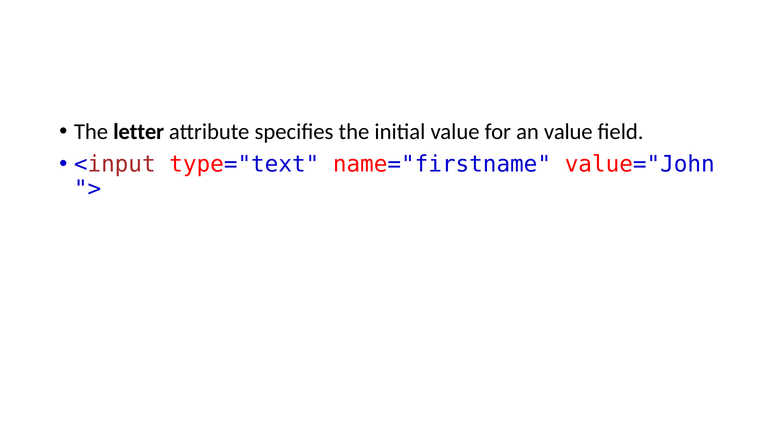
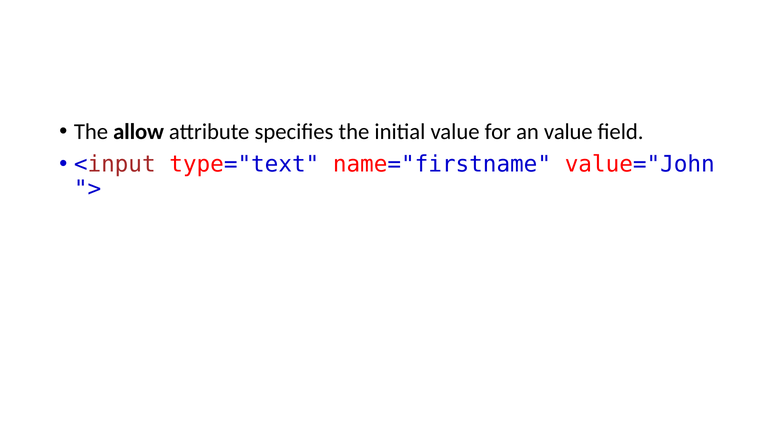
letter: letter -> allow (139, 132)
